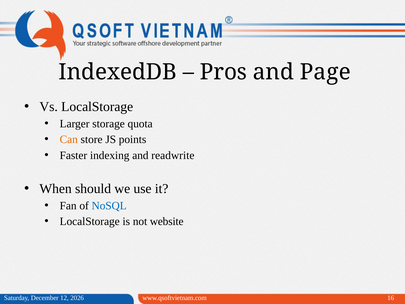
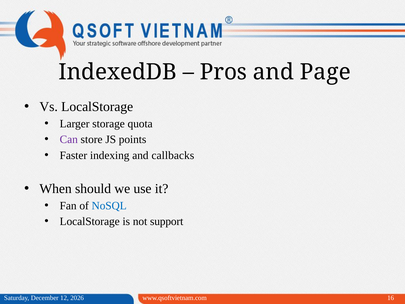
Can colour: orange -> purple (69, 139)
readwrite: readwrite -> callbacks (173, 155)
website: website -> support (167, 221)
